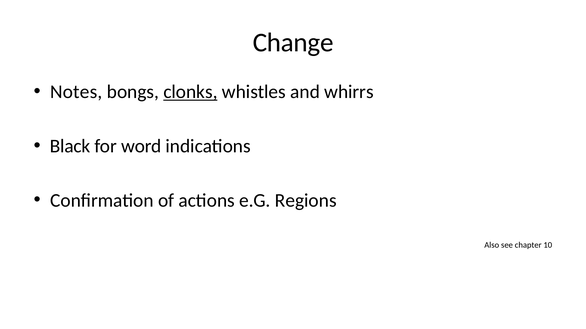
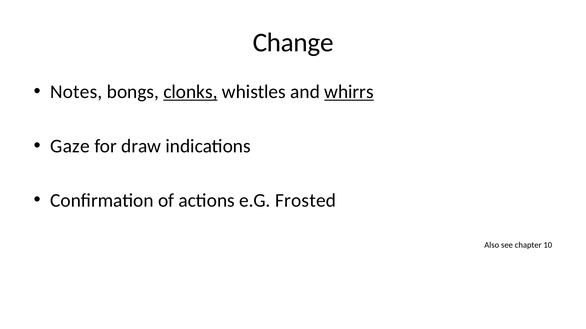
whirrs underline: none -> present (349, 92)
Black: Black -> Gaze (70, 146)
word: word -> draw (141, 146)
Regions: Regions -> Frosted (306, 201)
